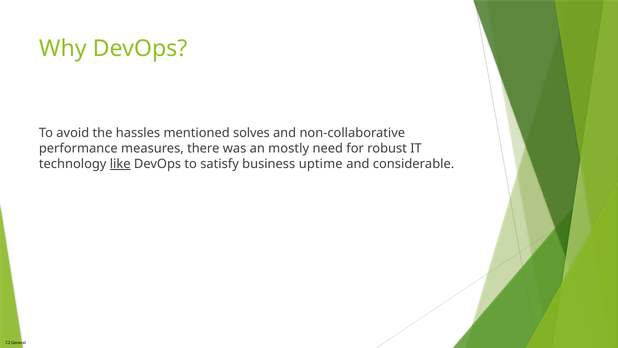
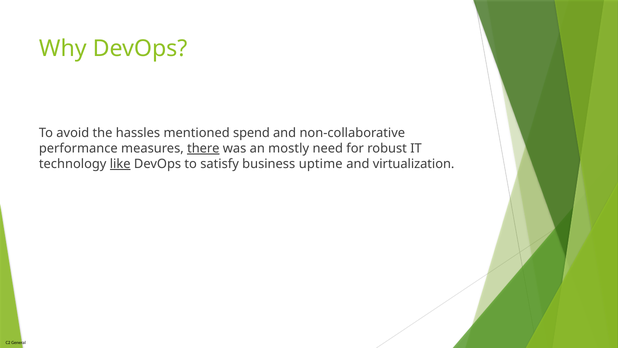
solves: solves -> spend (251, 133)
there underline: none -> present (203, 148)
considerable: considerable -> virtualization (414, 164)
